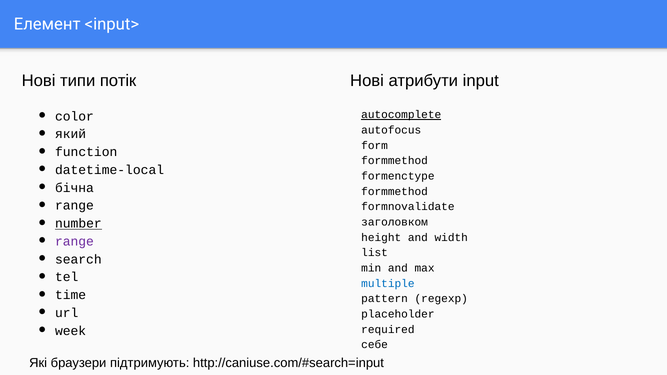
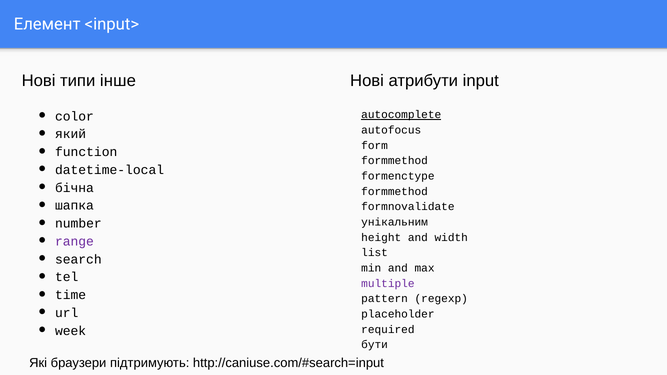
потік: потік -> інше (118, 81)
range: range -> шапка (74, 206)
number underline: present -> none (78, 224)
заголовком: заголовком -> унікальним (395, 222)
multiple colour: blue -> purple (388, 284)
себе: себе -> бути (375, 345)
